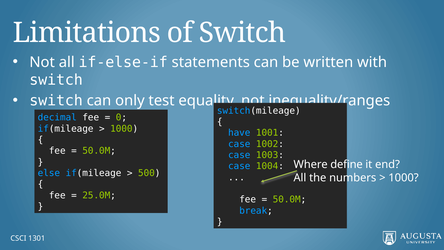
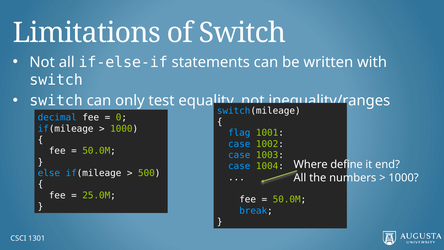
have: have -> flag (239, 133)
